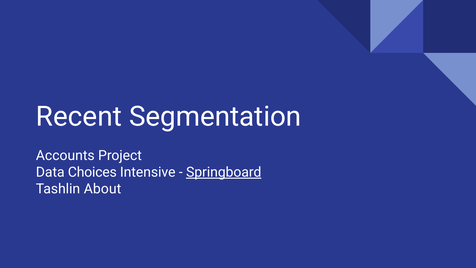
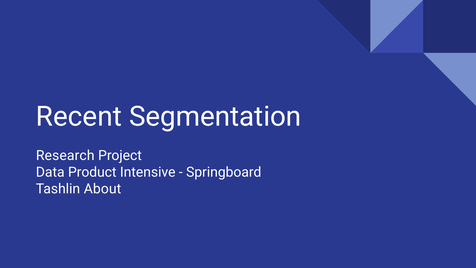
Accounts: Accounts -> Research (65, 155)
Choices: Choices -> Product (92, 172)
Springboard underline: present -> none (224, 172)
